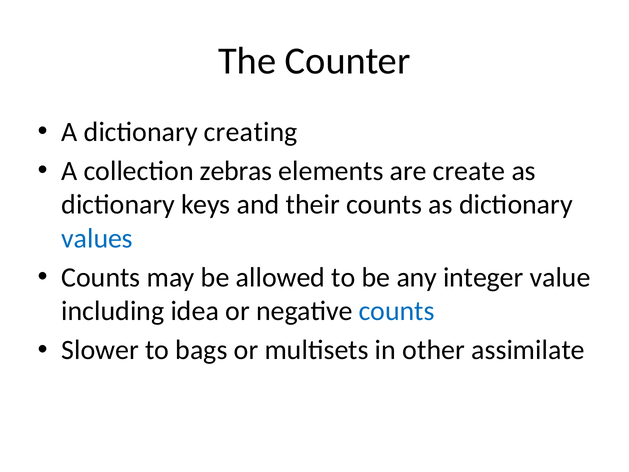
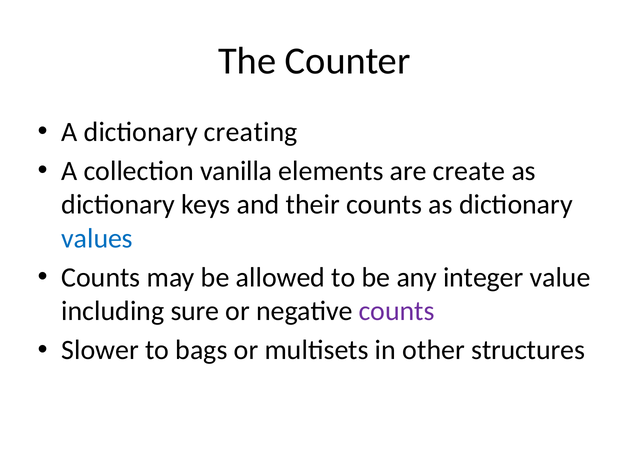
zebras: zebras -> vanilla (236, 171)
idea: idea -> sure (195, 311)
counts colour: blue -> purple (397, 311)
assimilate: assimilate -> structures (528, 350)
